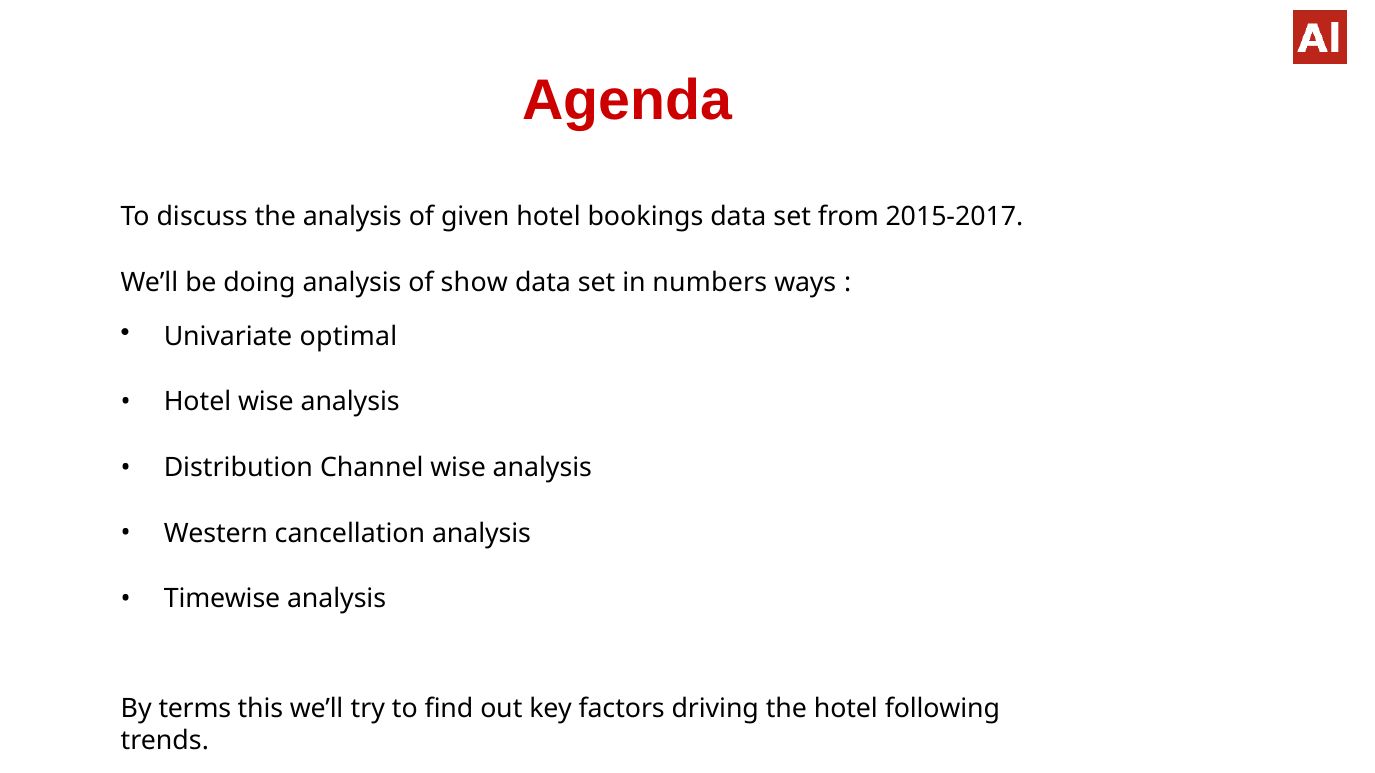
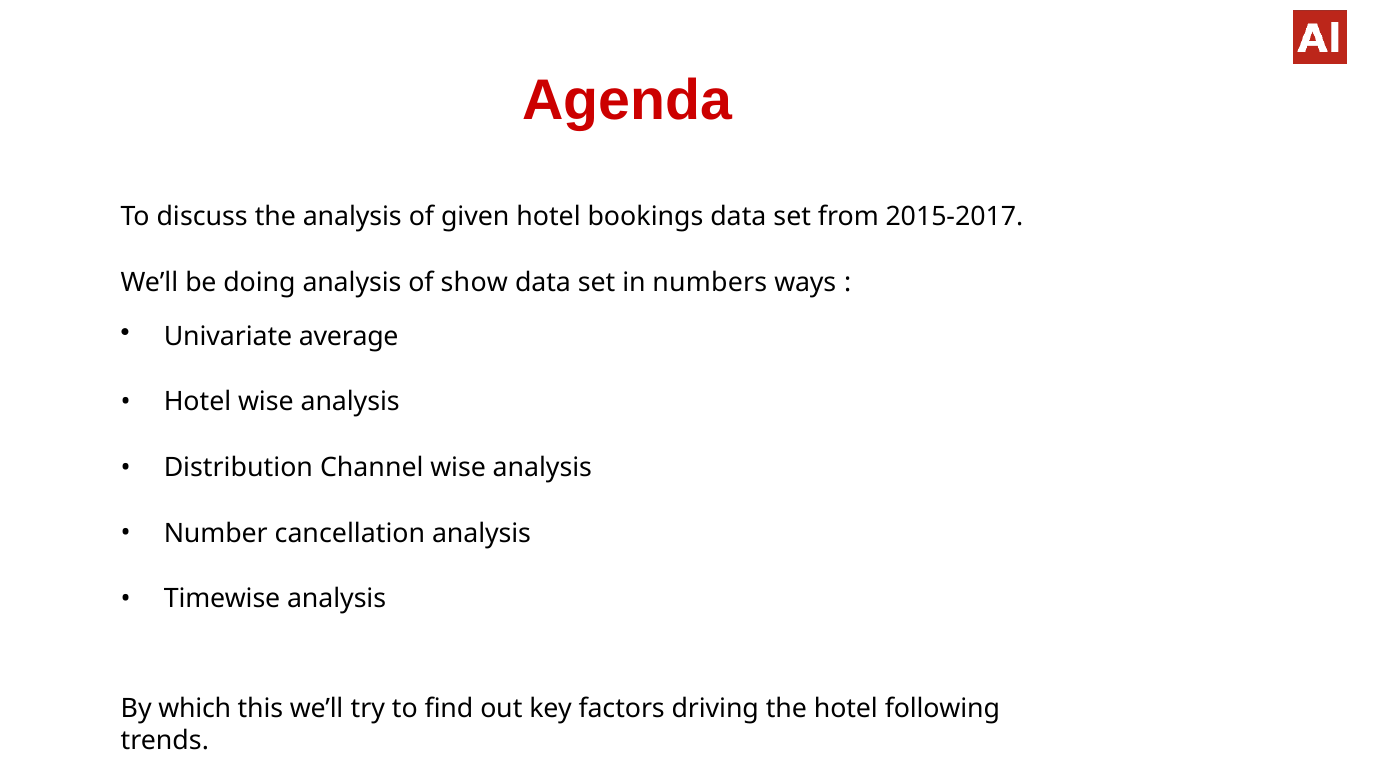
optimal: optimal -> average (349, 337)
Western: Western -> Number (216, 534)
terms: terms -> which (195, 709)
